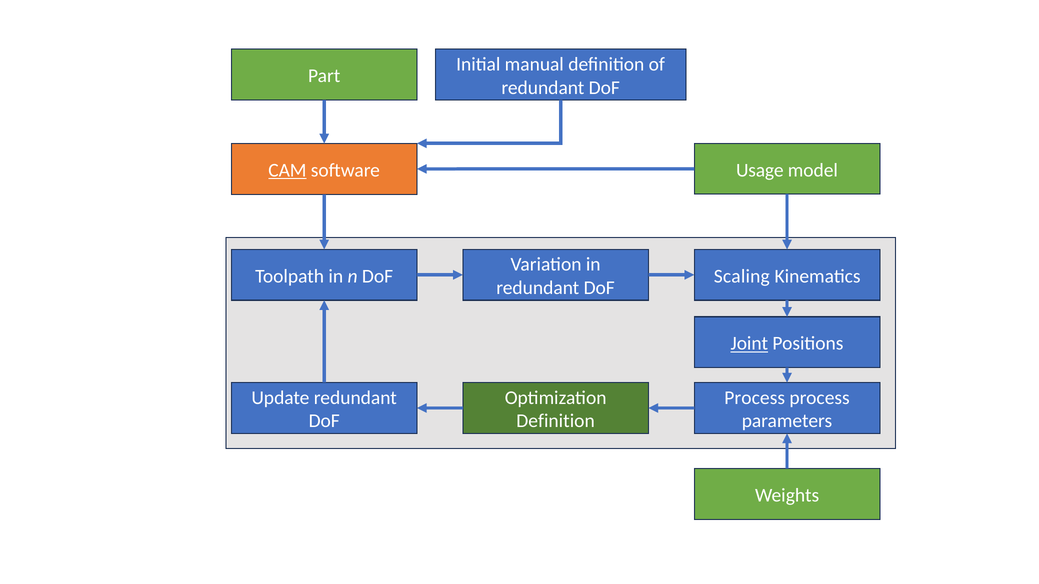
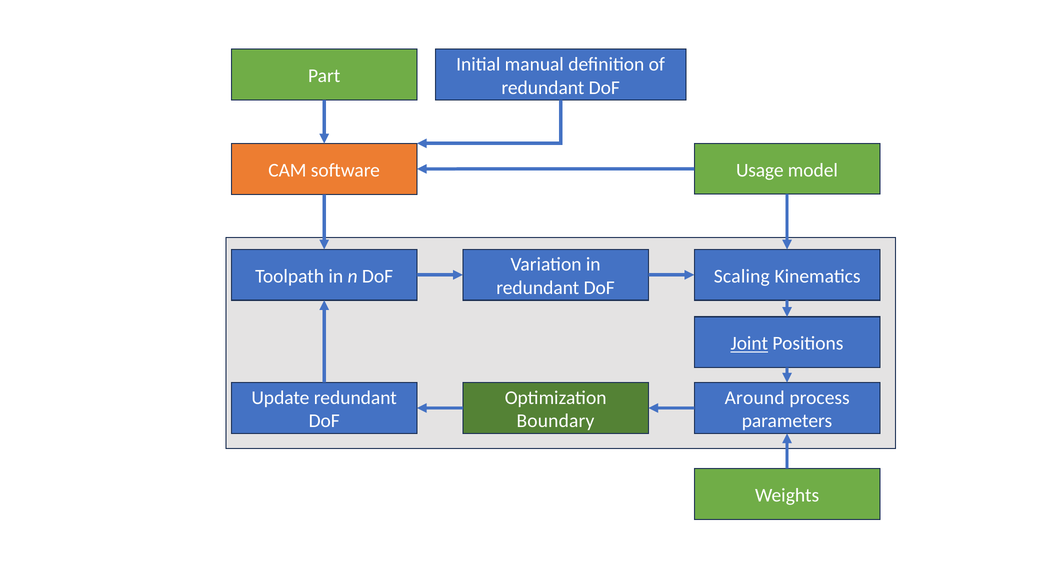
CAM underline: present -> none (287, 170)
Process: Process -> Around (755, 398)
Definition: Definition -> Boundary (555, 421)
